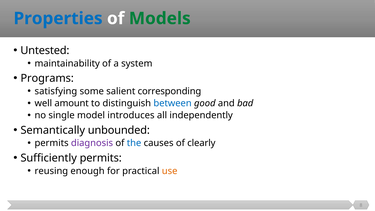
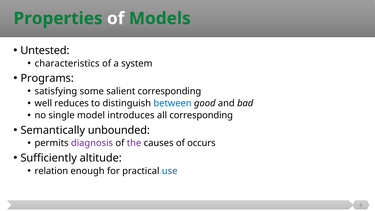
Properties colour: blue -> green (58, 18)
maintainability: maintainability -> characteristics (67, 63)
amount: amount -> reduces (72, 103)
all independently: independently -> corresponding (201, 115)
the colour: blue -> purple (134, 143)
clearly: clearly -> occurs (201, 143)
Sufficiently permits: permits -> altitude (101, 158)
reusing: reusing -> relation (51, 171)
use colour: orange -> blue (170, 171)
